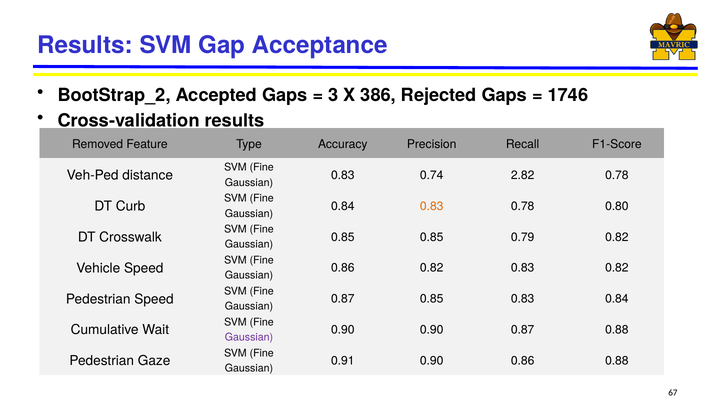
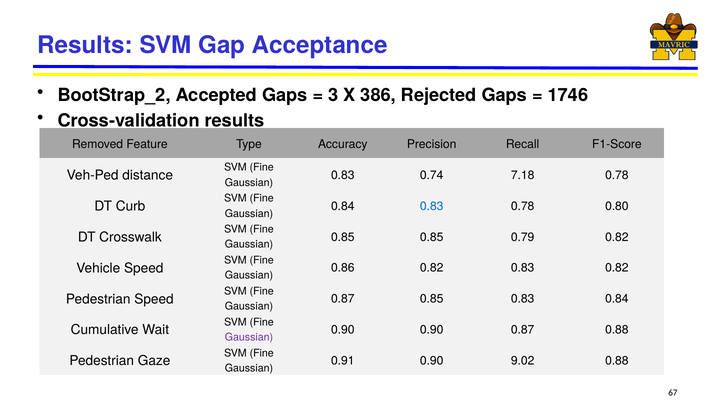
2.82: 2.82 -> 7.18 (523, 175)
0.83 colour: orange -> blue (432, 206)
0.90 0.86: 0.86 -> 9.02 (523, 361)
